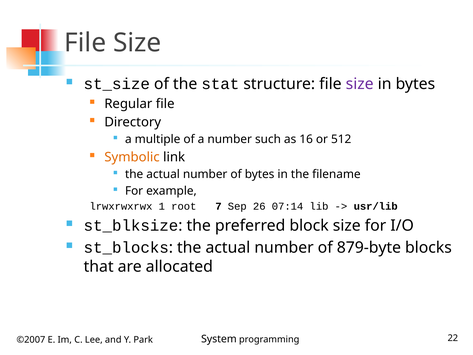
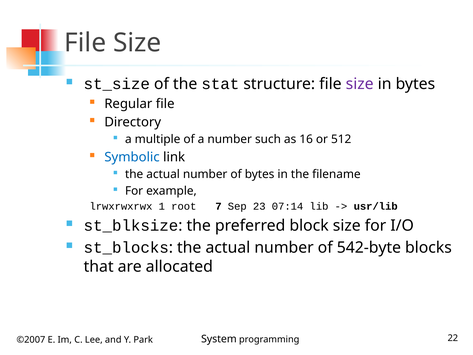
Symbolic colour: orange -> blue (132, 157)
26: 26 -> 23 (259, 206)
879-byte: 879-byte -> 542-byte (369, 248)
